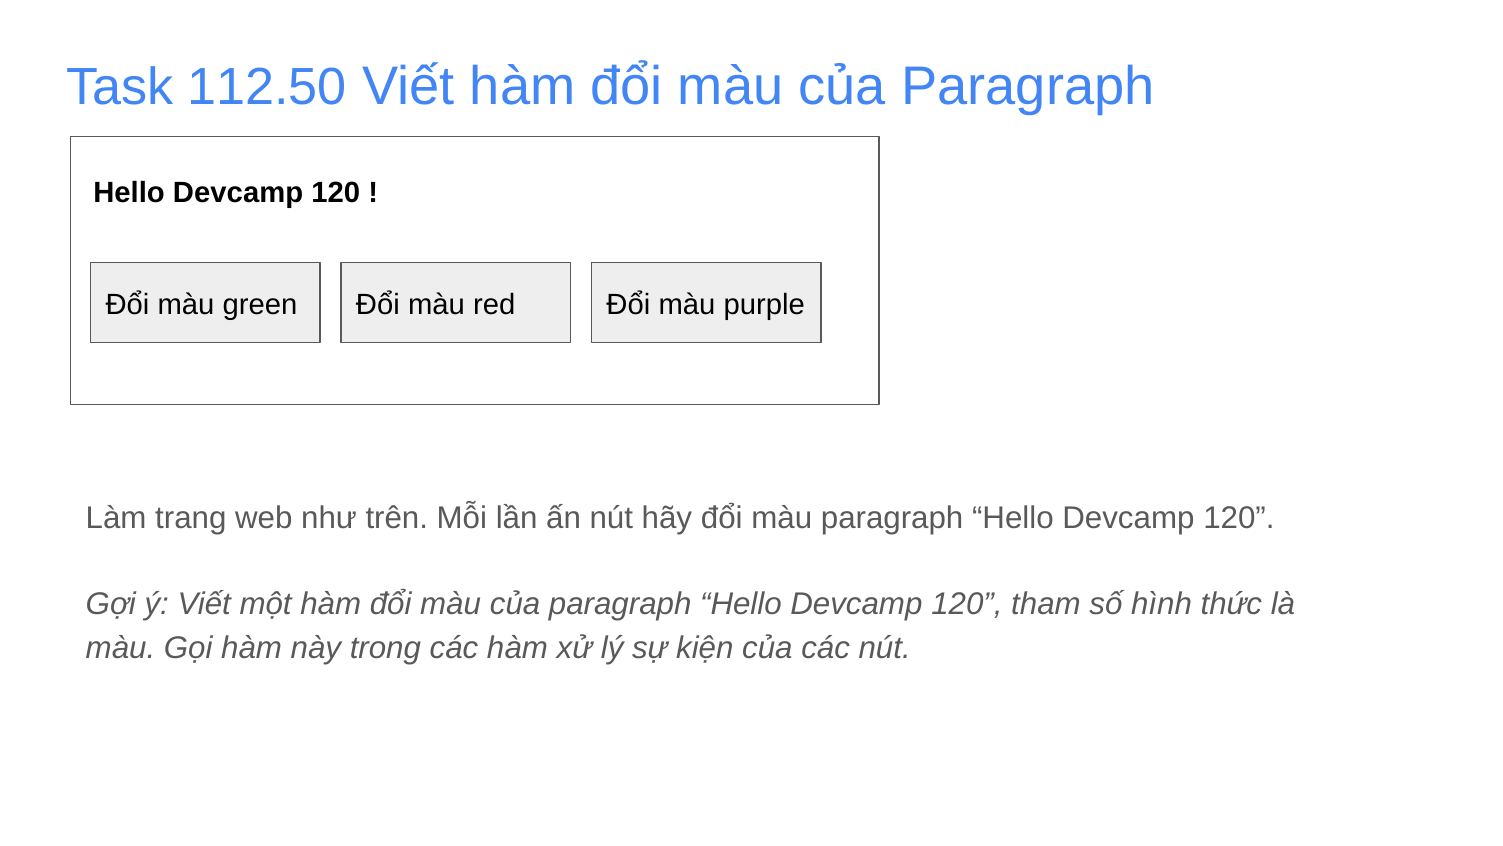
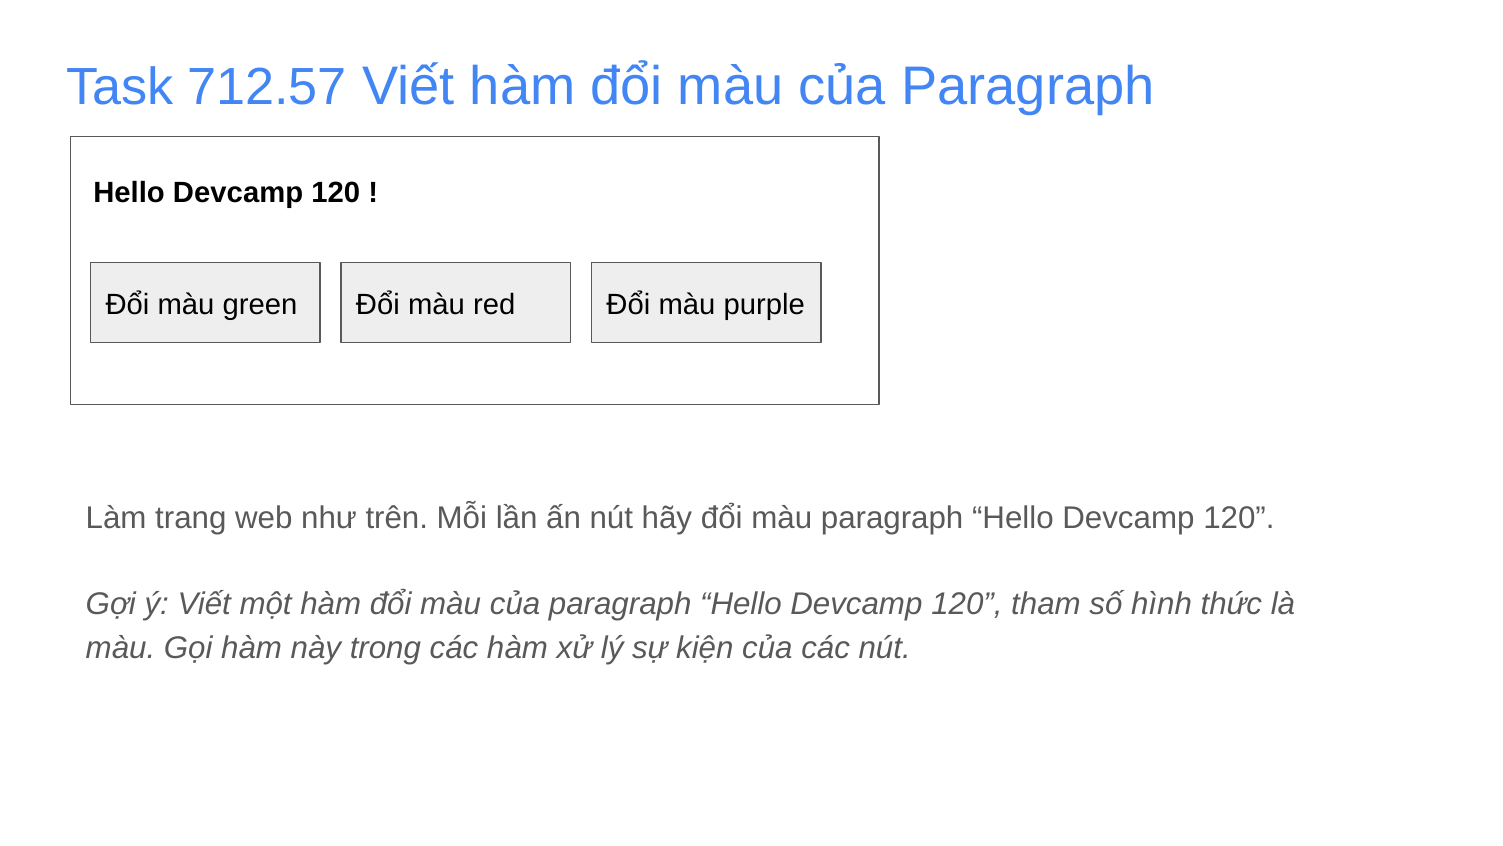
112.50: 112.50 -> 712.57 (267, 87)
